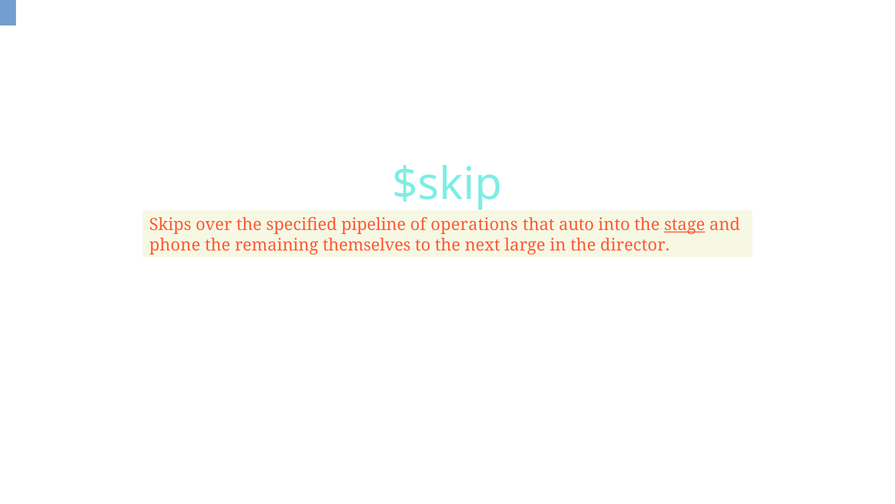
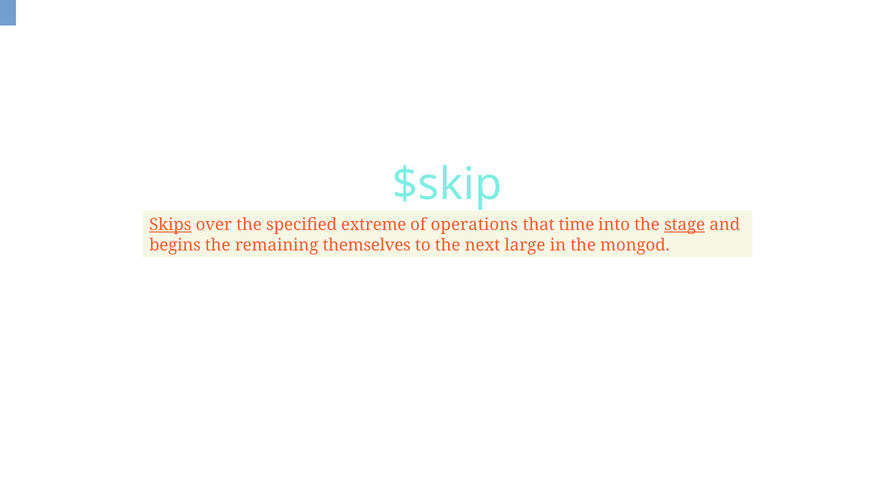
Skips underline: none -> present (170, 225)
pipeline: pipeline -> extreme (374, 225)
auto: auto -> time (576, 225)
phone: phone -> begins (175, 245)
director: director -> mongod (635, 245)
